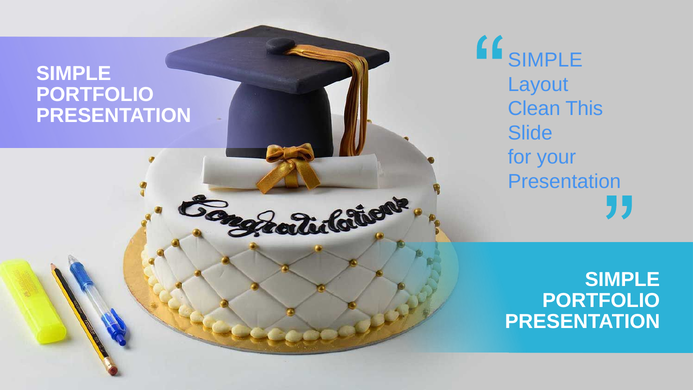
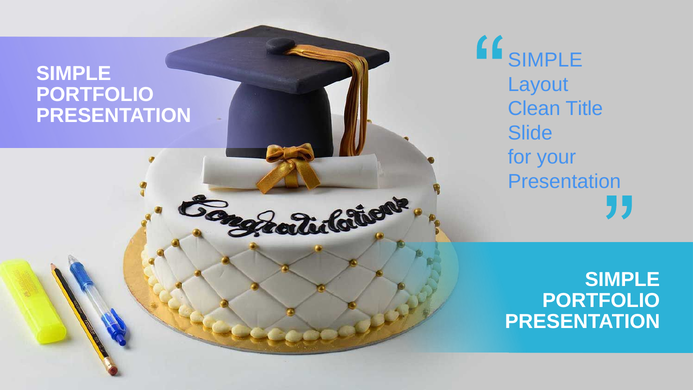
This: This -> Title (584, 109)
